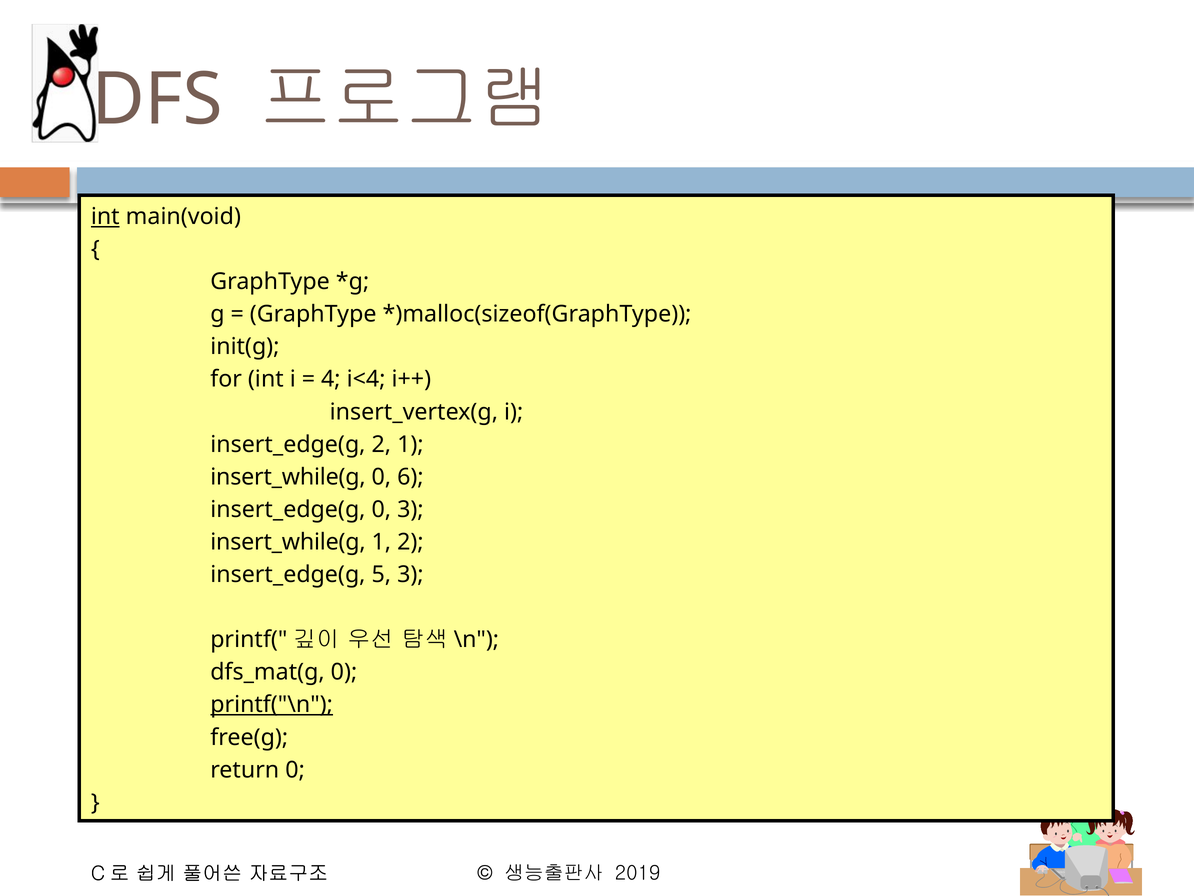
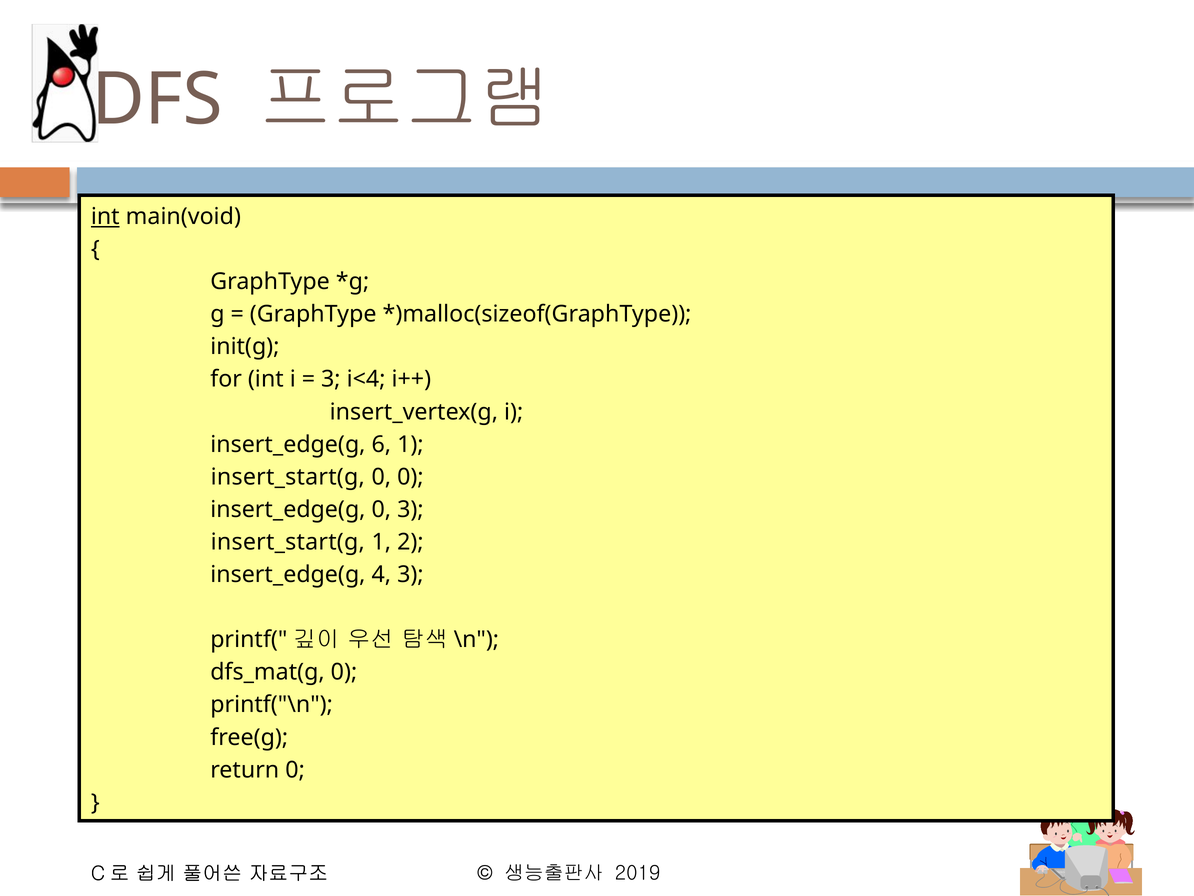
4: 4 -> 3 (331, 379)
insert_edge(g 2: 2 -> 6 (381, 444)
insert_while(g: insert_while(g -> insert_start(g (288, 477)
0 6: 6 -> 0 (410, 477)
insert_while(g: insert_while(g -> insert_start(g (288, 542)
5: 5 -> 4 (381, 574)
printf("\n underline: present -> none (272, 704)
